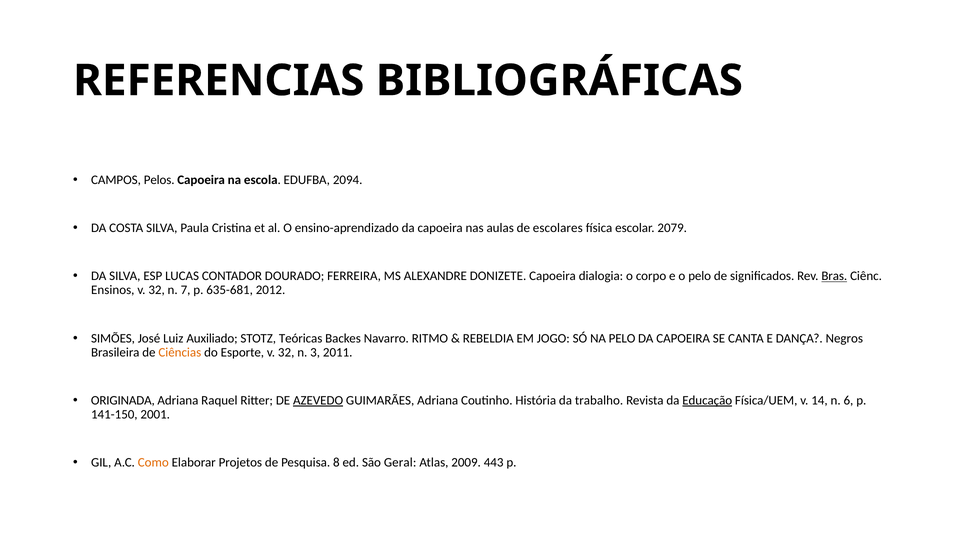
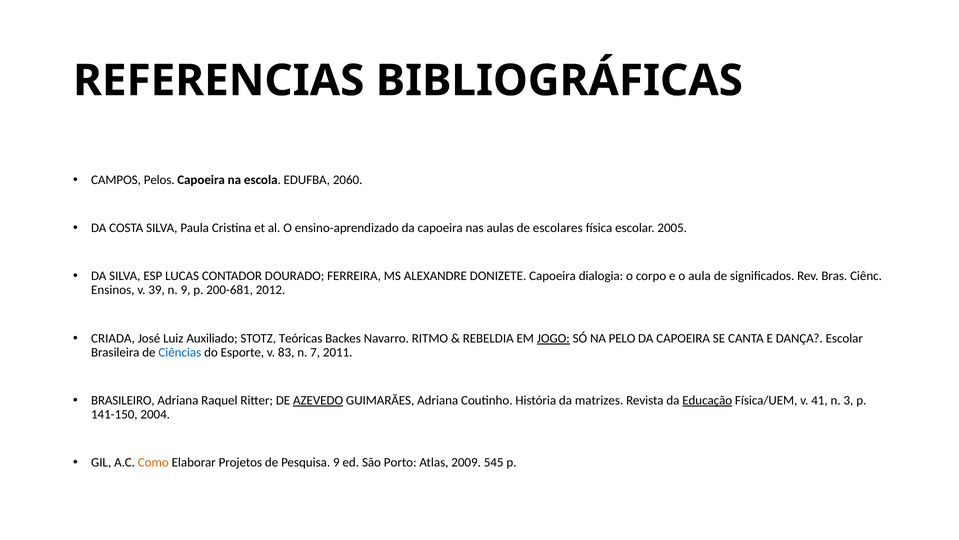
2094: 2094 -> 2060 (348, 180)
2079: 2079 -> 2005 (672, 228)
o pelo: pelo -> aula (700, 276)
Bras underline: present -> none (834, 276)
32: 32 -> 39 (157, 290)
n 7: 7 -> 9 (186, 290)
635-681: 635-681 -> 200-681 (230, 290)
SIMÕES: SIMÕES -> CRIADA (113, 338)
JOGO underline: none -> present (553, 338)
DANÇA Negros: Negros -> Escolar (844, 338)
Ciências colour: orange -> blue (180, 352)
Esporte v 32: 32 -> 83 (286, 352)
3: 3 -> 7 (315, 352)
ORIGINADA: ORIGINADA -> BRASILEIRO (123, 400)
trabalho: trabalho -> matrizes (599, 400)
14: 14 -> 41 (819, 400)
6: 6 -> 3 (848, 400)
2001: 2001 -> 2004 (155, 414)
Pesquisa 8: 8 -> 9 (336, 462)
Geral: Geral -> Porto (400, 462)
443: 443 -> 545 (494, 462)
